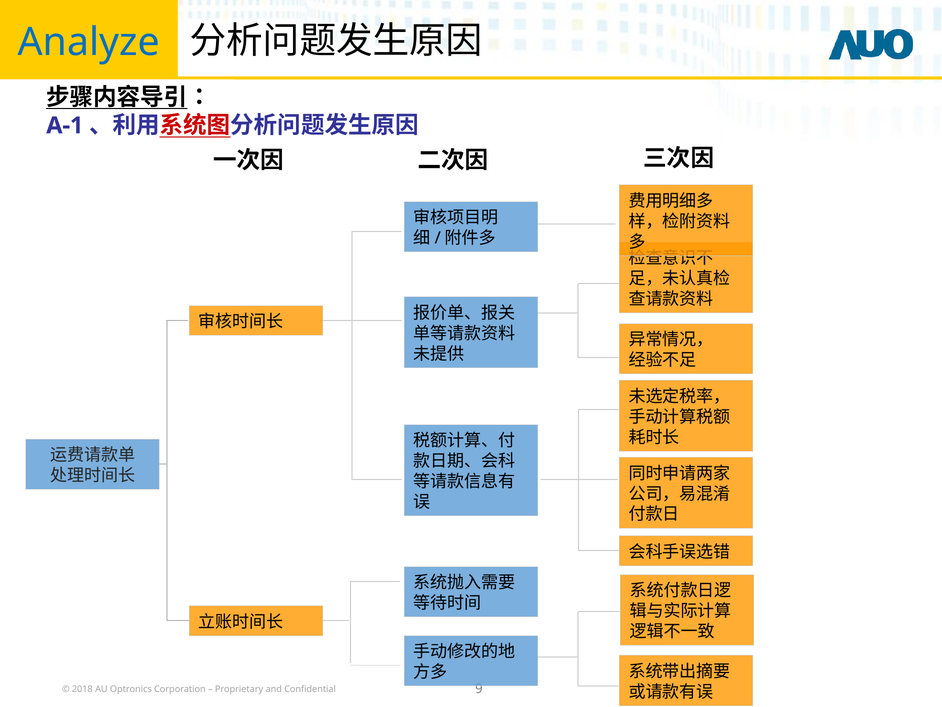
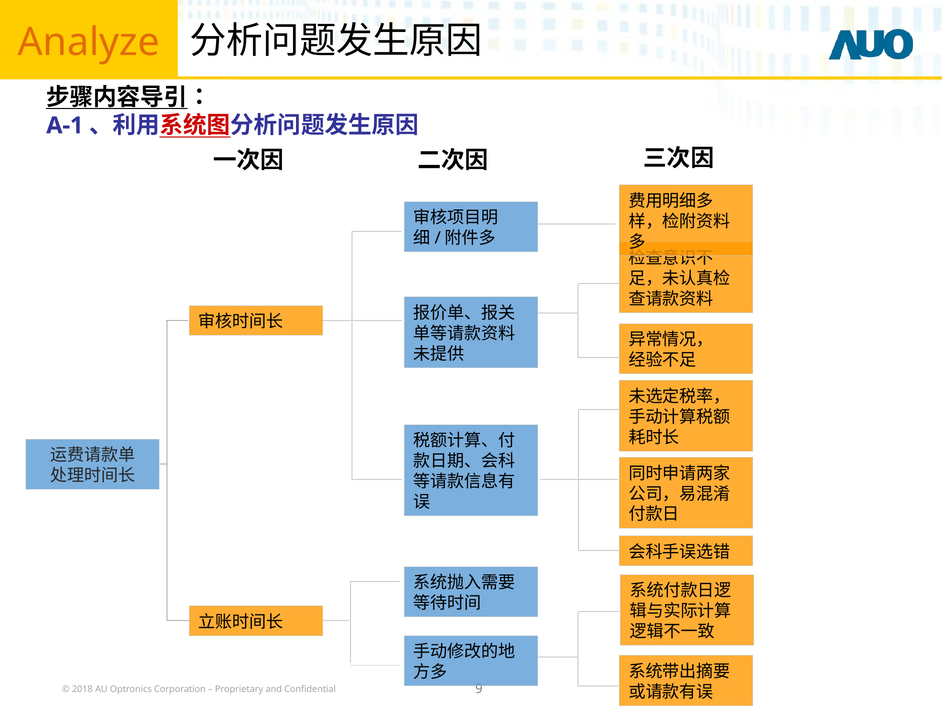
Analyze colour: blue -> orange (89, 42)
